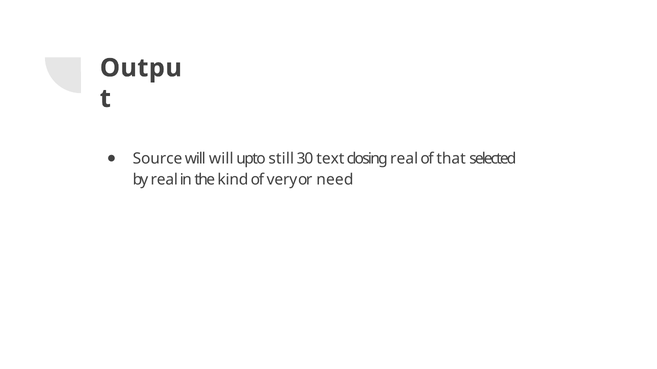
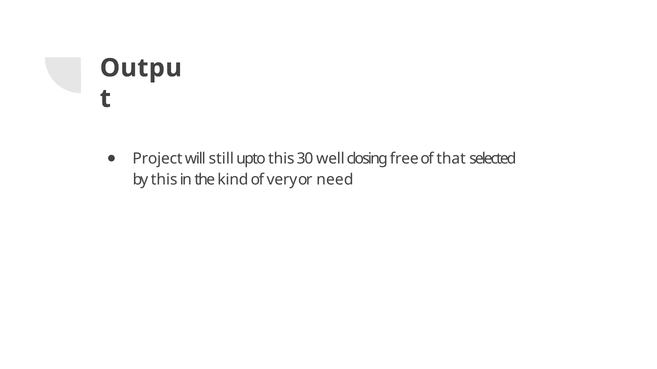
Source: Source -> Project (157, 159)
will will: will -> still (221, 159)
upto still: still -> this (281, 159)
text: text -> well (330, 159)
closing real: real -> free (404, 159)
by real: real -> this (164, 180)
